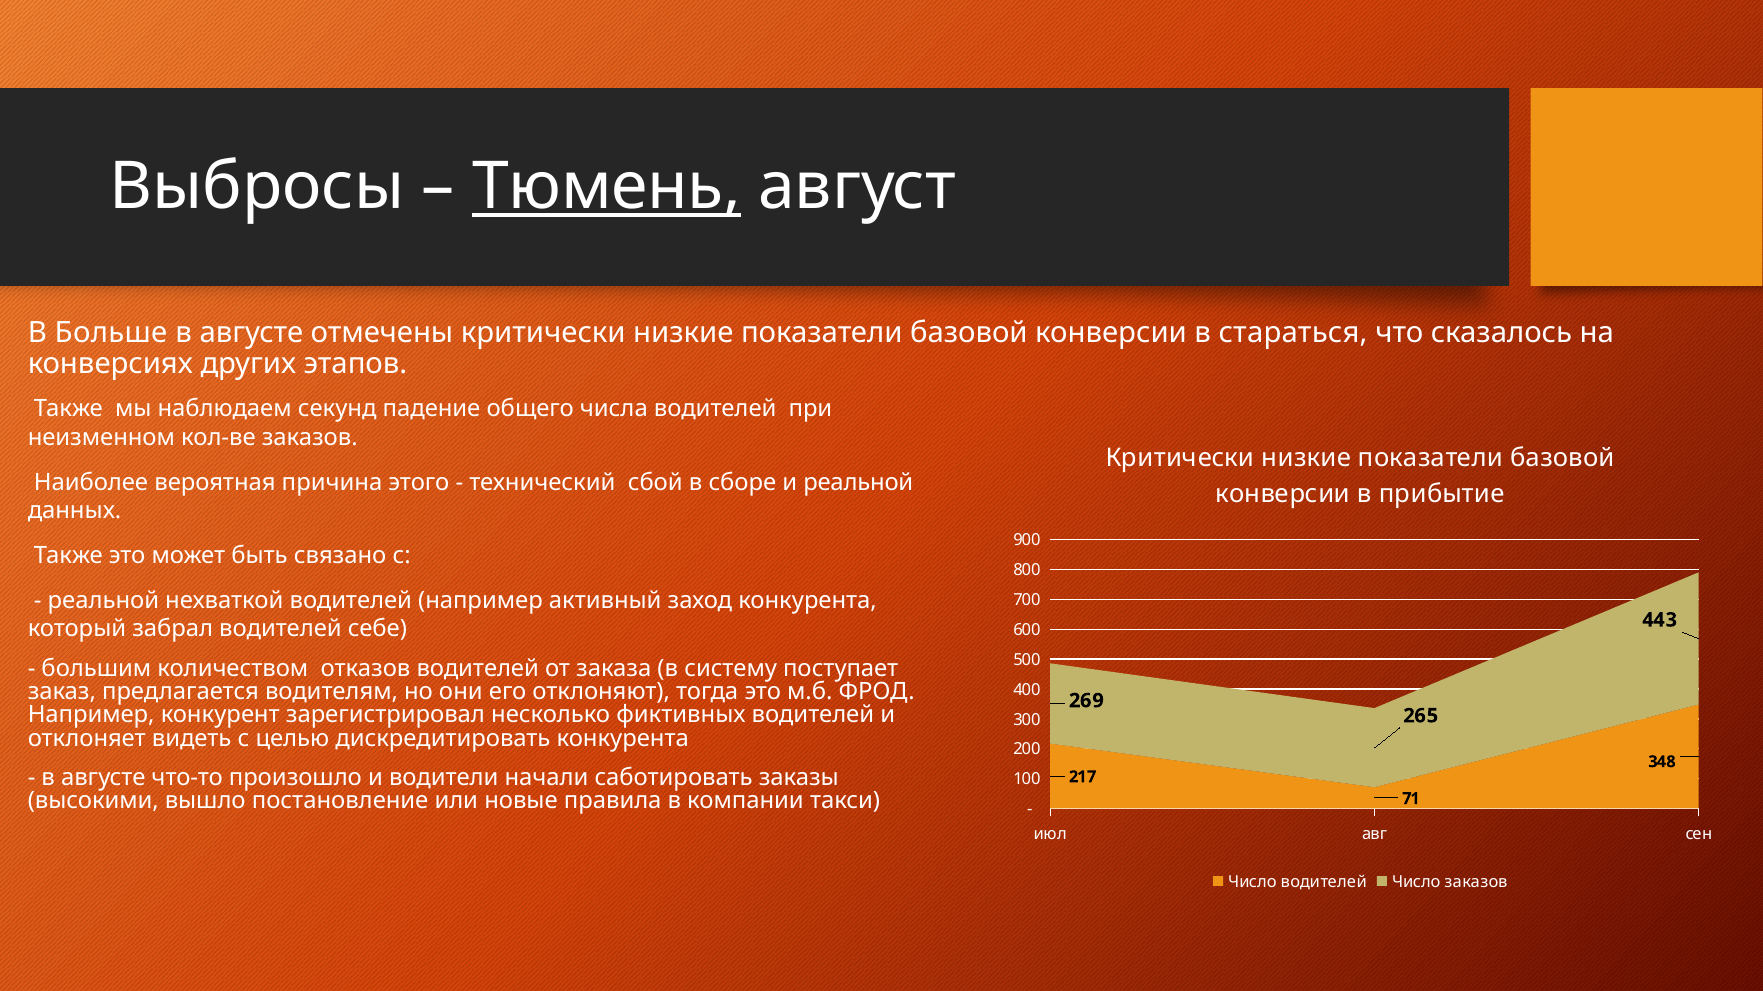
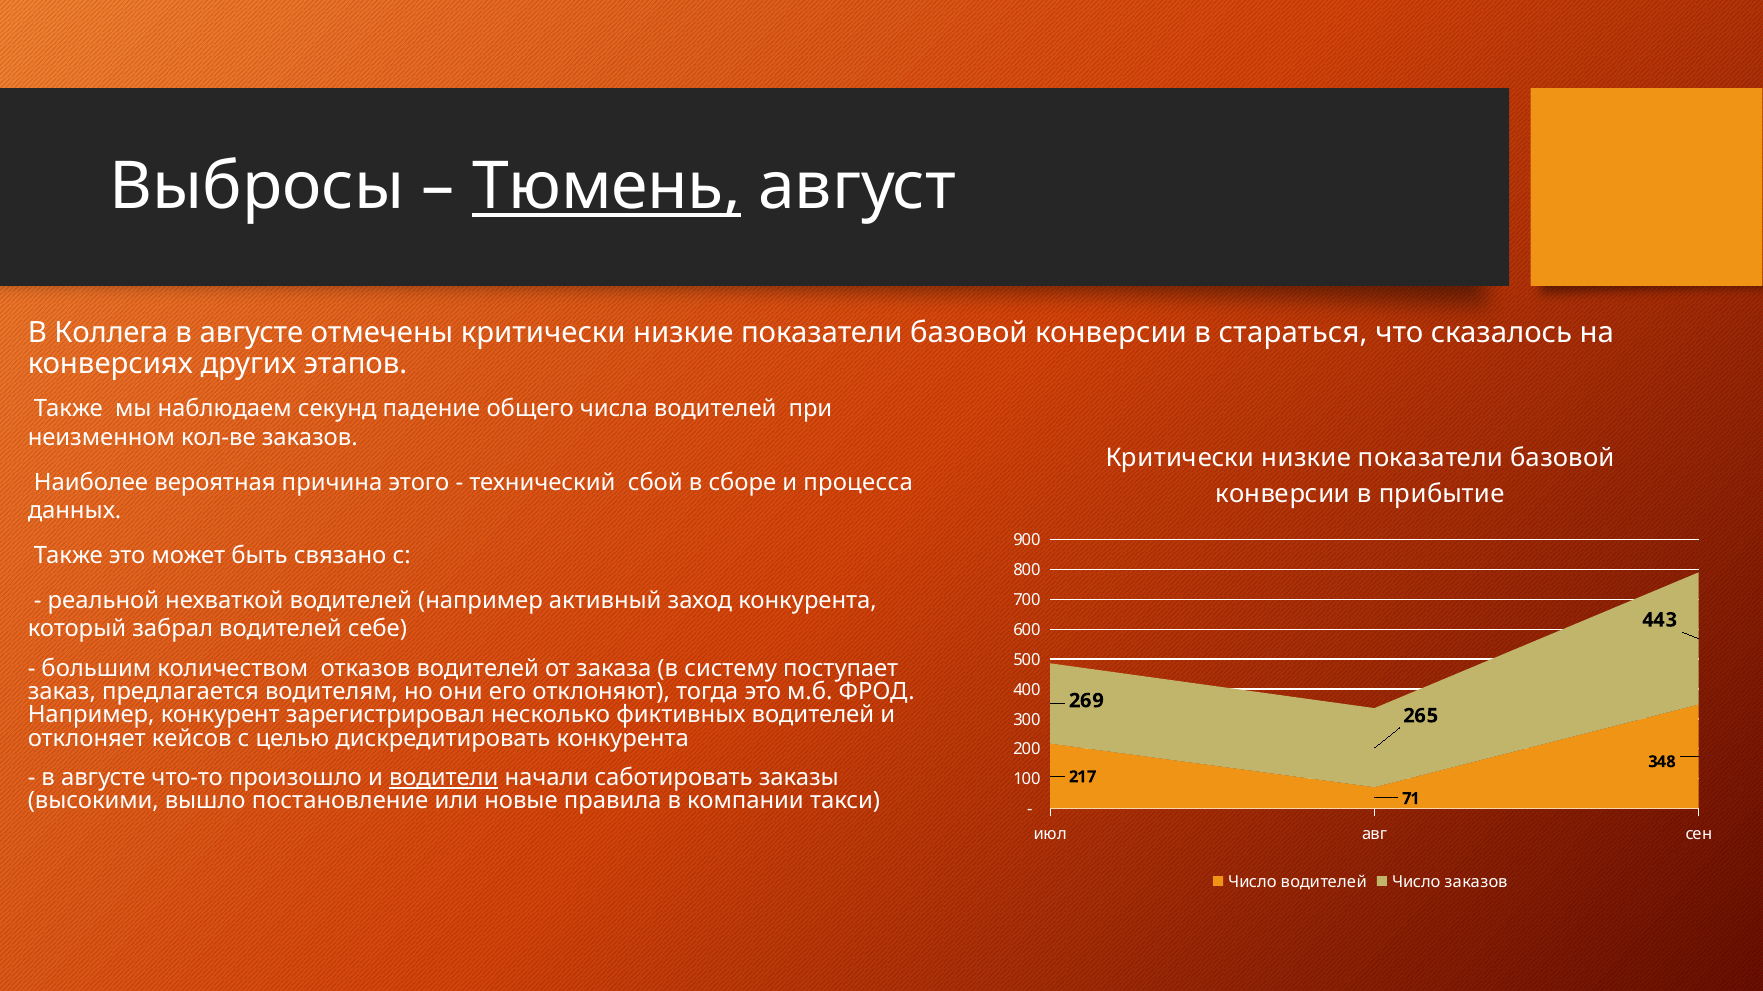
Больше: Больше -> Коллега (111, 333)
и реальной: реальной -> процесса (858, 483)
видеть: видеть -> кейсов (192, 739)
водители underline: none -> present (444, 778)
